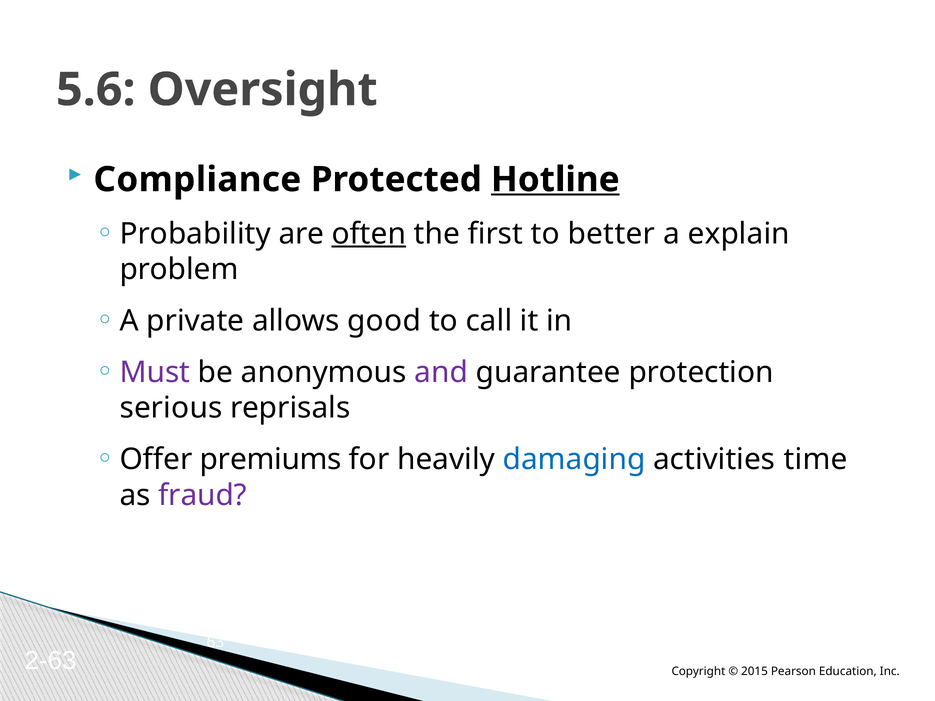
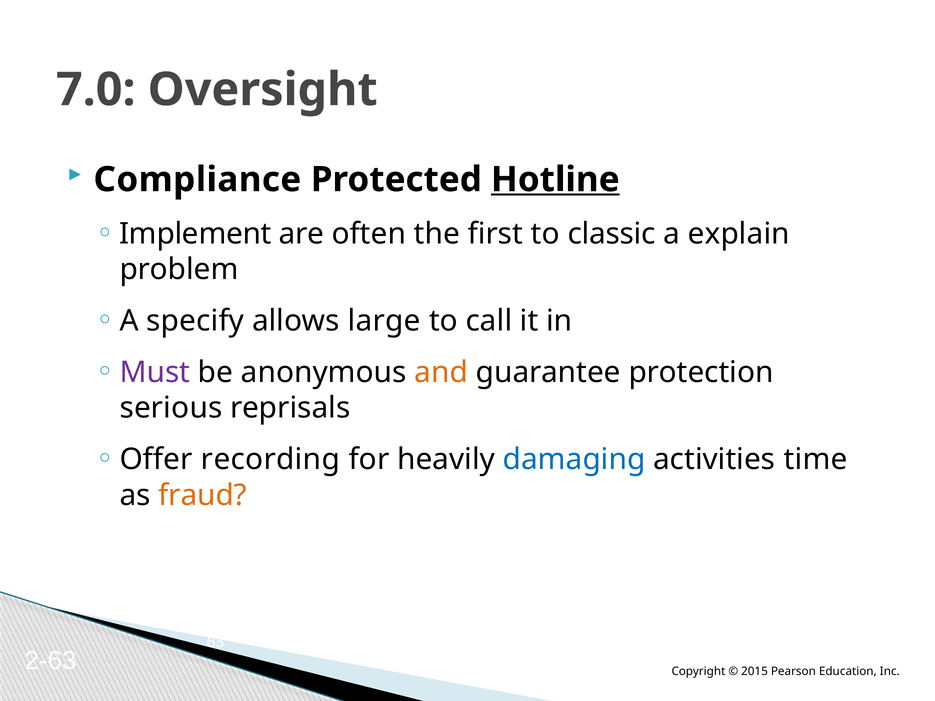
5.6: 5.6 -> 7.0 (96, 90)
Probability: Probability -> Implement (195, 234)
often underline: present -> none (369, 234)
better: better -> classic (612, 234)
private: private -> specify (195, 321)
good: good -> large (384, 321)
and colour: purple -> orange (441, 372)
premiums: premiums -> recording (270, 460)
fraud colour: purple -> orange (203, 495)
